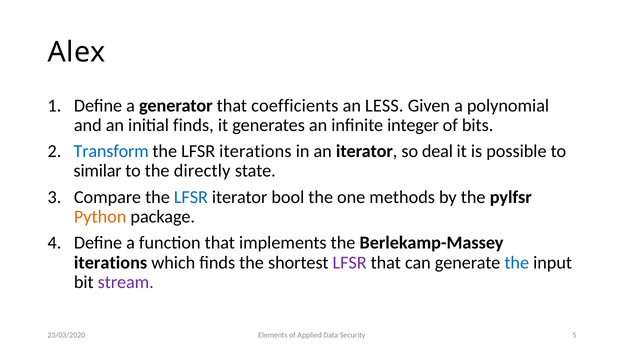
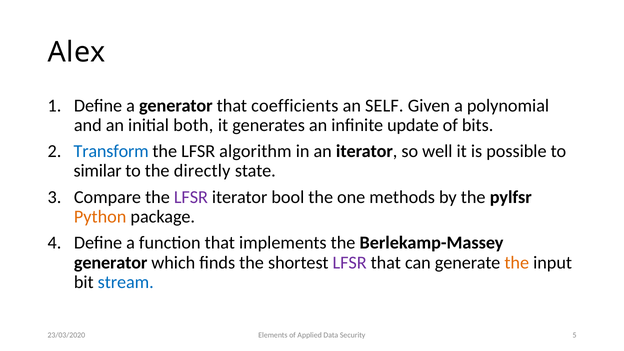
LESS: LESS -> SELF (384, 106)
initial finds: finds -> both (193, 125)
integer: integer -> update (413, 125)
LFSR iterations: iterations -> algorithm (255, 151)
deal: deal -> well (437, 151)
LFSR colour: blue -> purple (191, 197)
iterations: iterations -> generator (111, 263)
the colour: blue -> orange (517, 263)
stream colour: purple -> blue (126, 282)
